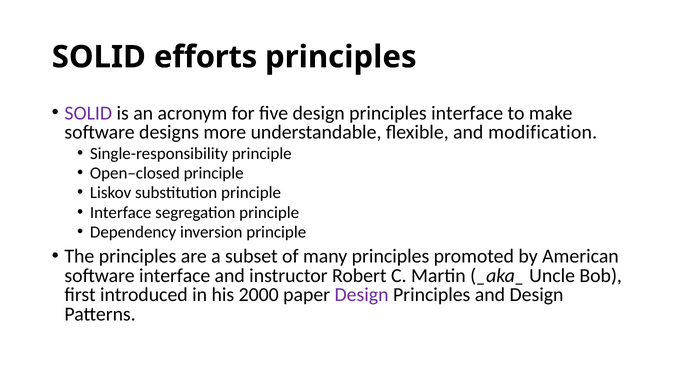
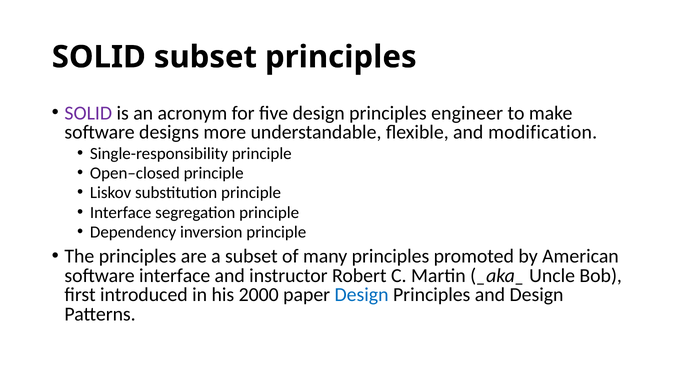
SOLID efforts: efforts -> subset (205, 57)
principles interface: interface -> engineer (467, 113)
Design colour: purple -> blue (362, 295)
